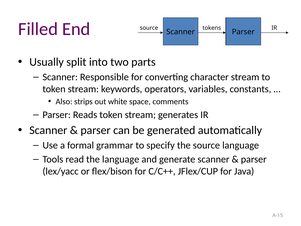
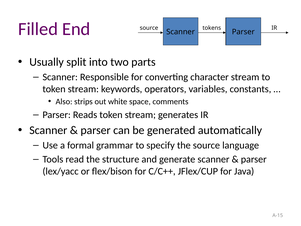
the language: language -> structure (121, 159)
